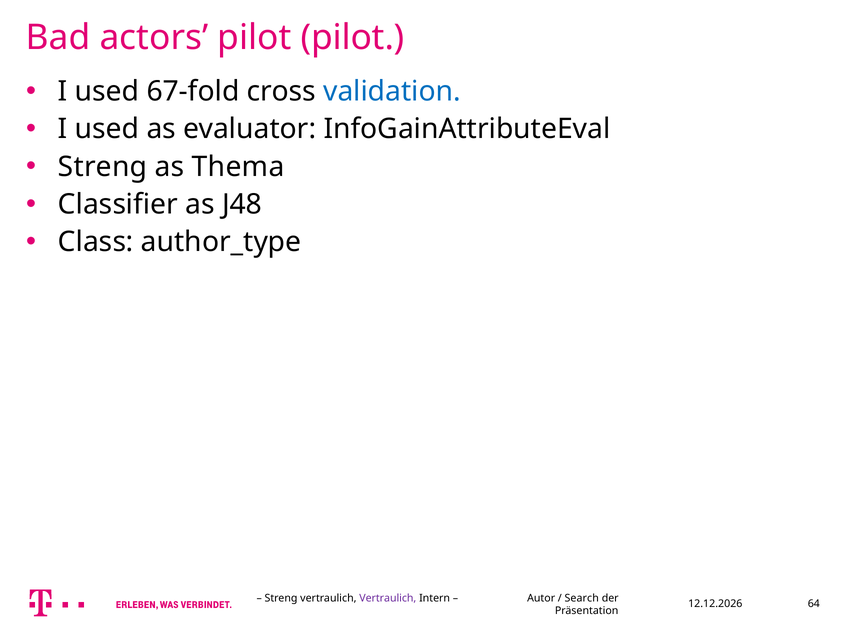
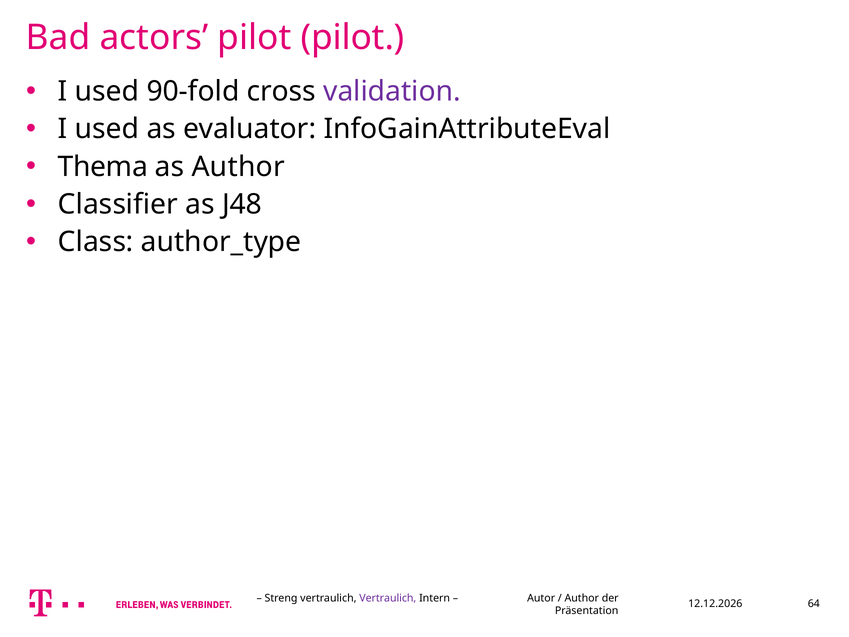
67-fold: 67-fold -> 90-fold (193, 91)
validation colour: blue -> purple (392, 91)
Streng: Streng -> Thema (103, 167)
as Thema: Thema -> Author (238, 167)
Search: Search -> Author (582, 598)
